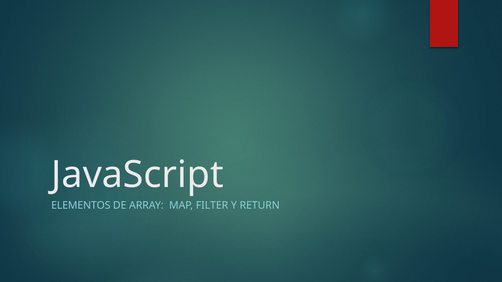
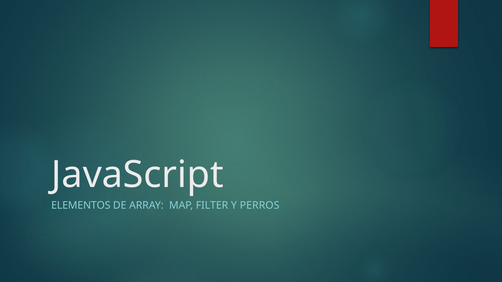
RETURN: RETURN -> PERROS (260, 206)
